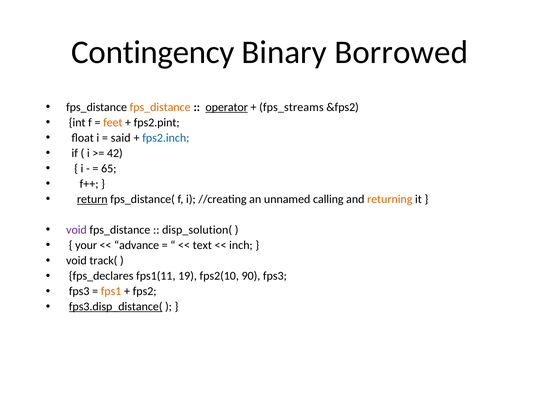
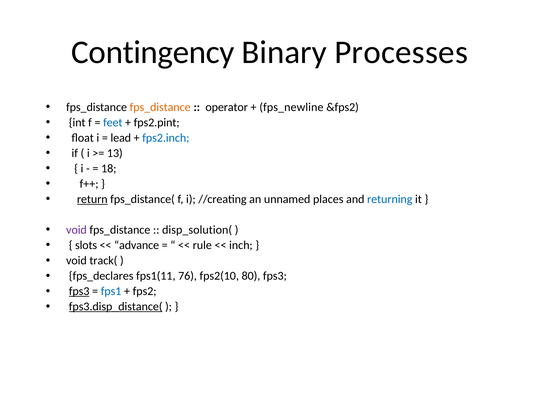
Borrowed: Borrowed -> Processes (401, 52)
operator underline: present -> none (227, 107)
fps_streams: fps_streams -> fps_newline (291, 107)
feet colour: orange -> blue (113, 122)
said: said -> lead (121, 138)
42: 42 -> 13 (115, 153)
65: 65 -> 18 (109, 168)
calling: calling -> places (328, 199)
returning colour: orange -> blue (390, 199)
your: your -> slots (86, 245)
text: text -> rule (202, 245)
19: 19 -> 76 (188, 276)
90: 90 -> 80 (251, 276)
fps3 underline: none -> present (79, 291)
fps1 colour: orange -> blue (111, 291)
